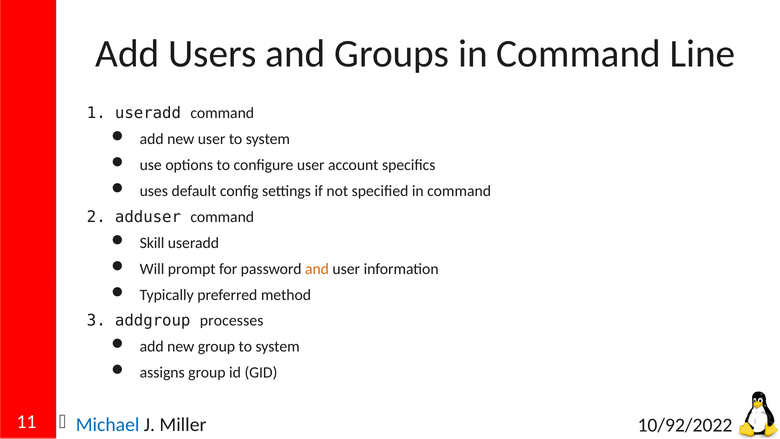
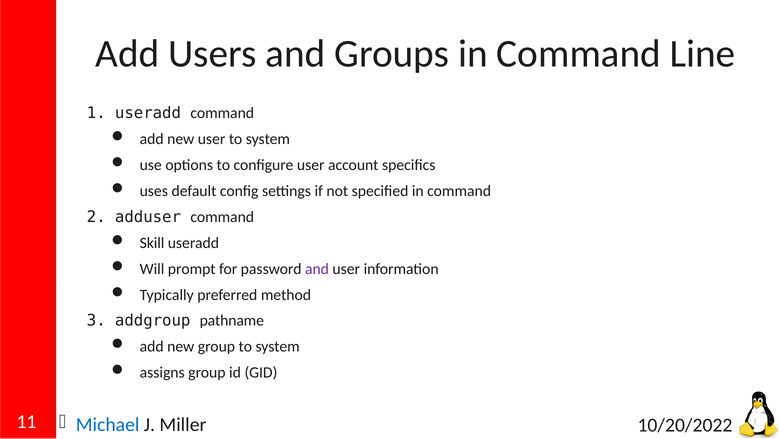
and colour: orange -> purple (317, 269)
processes: processes -> pathname (232, 321)
10/92/2022: 10/92/2022 -> 10/20/2022 (685, 425)
